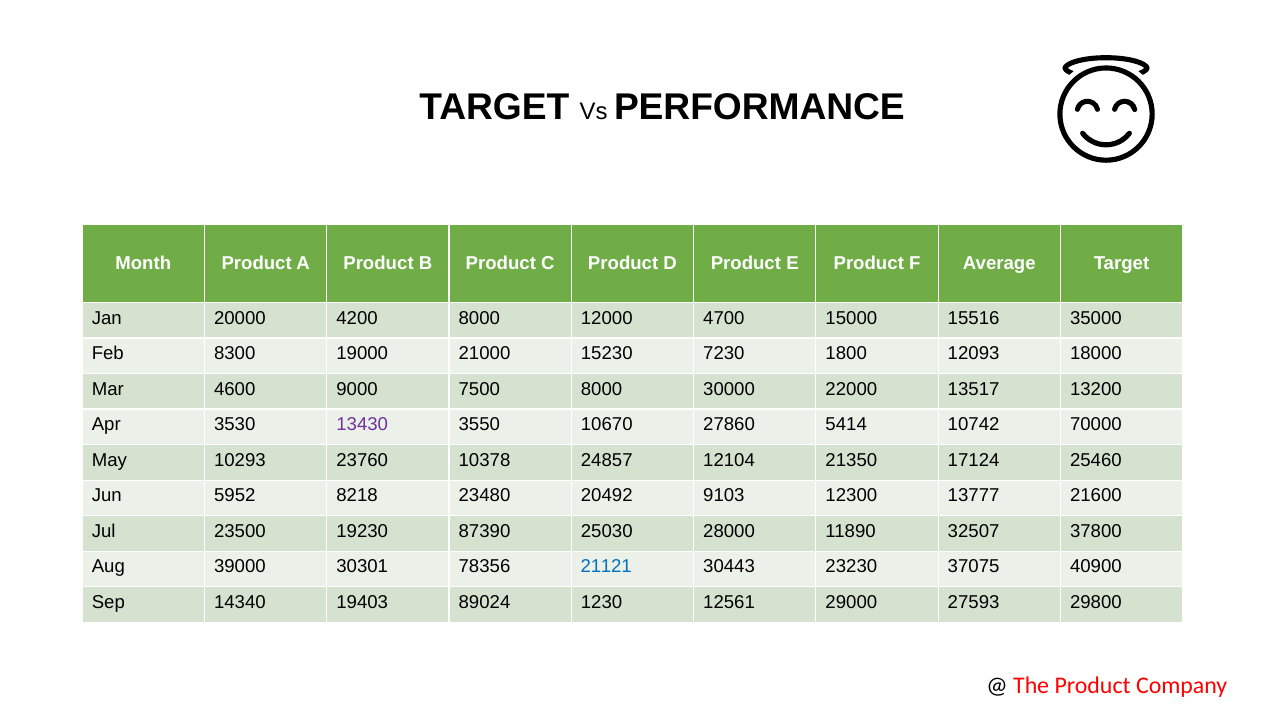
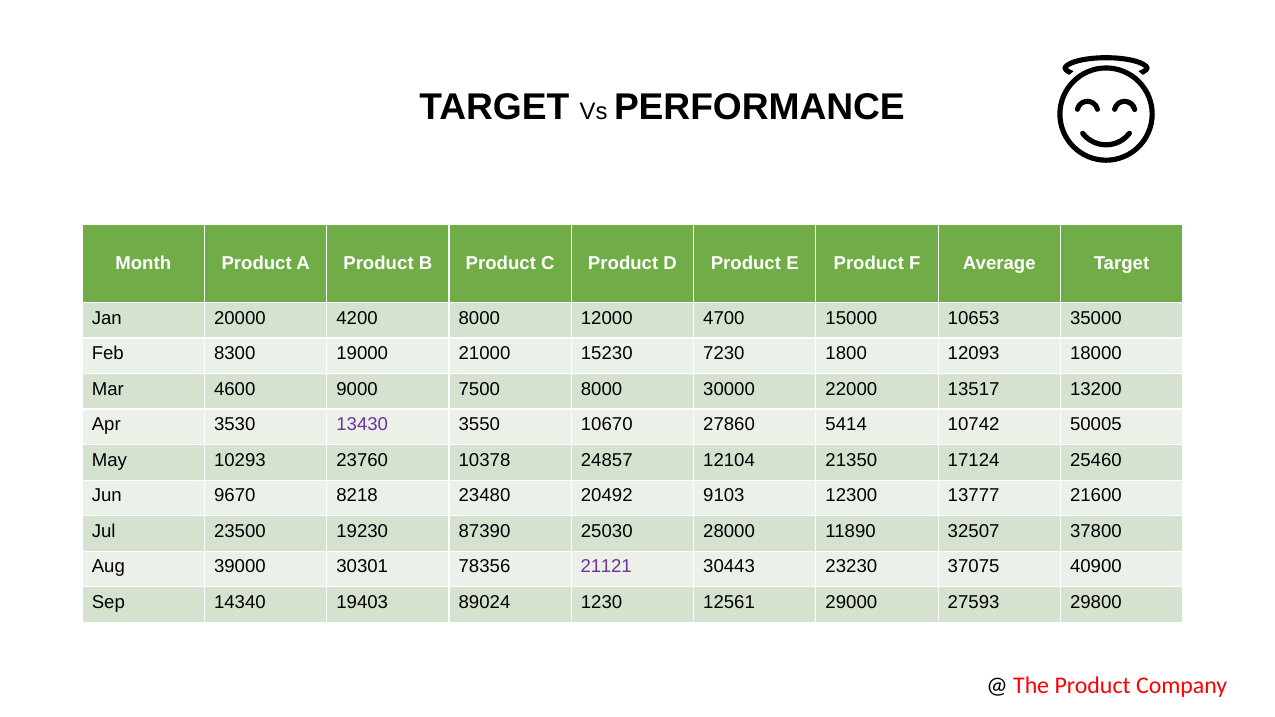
15516: 15516 -> 10653 (974, 318)
70000: 70000 -> 50005 (1096, 425)
5952: 5952 -> 9670 (235, 496)
21121 colour: blue -> purple (606, 567)
